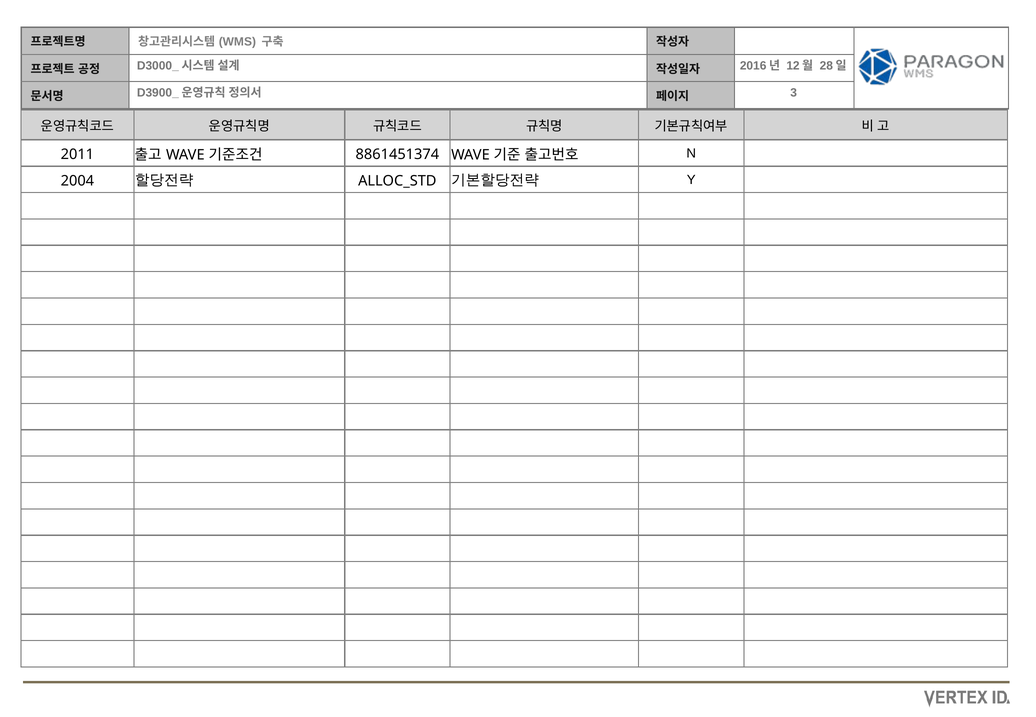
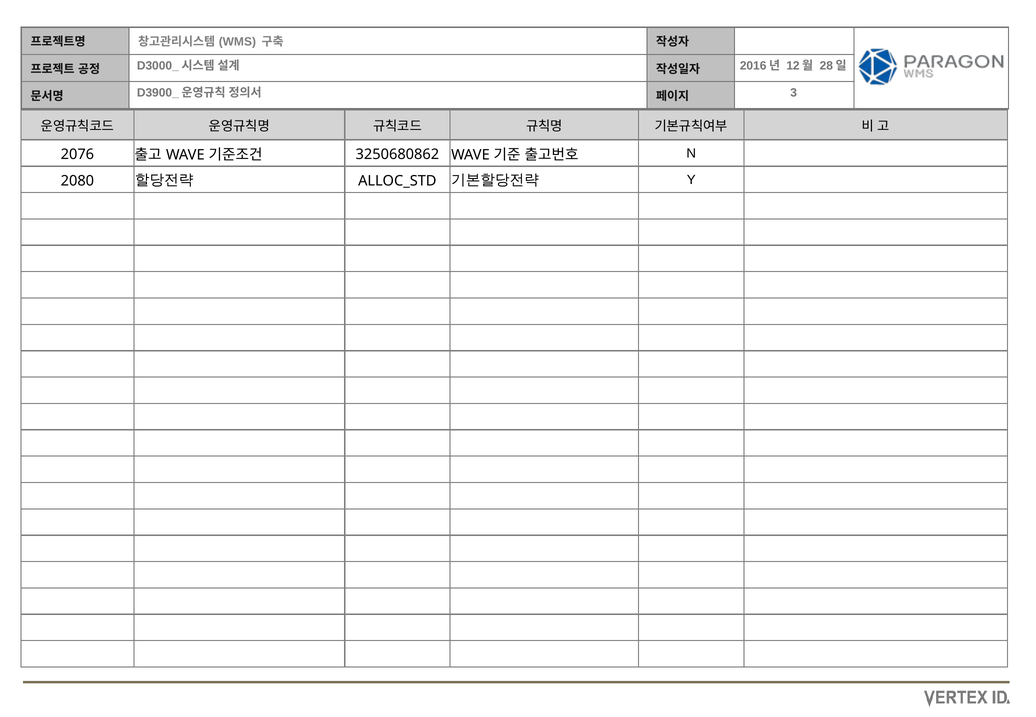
2011: 2011 -> 2076 (77, 154)
8861451374: 8861451374 -> 3250680862 (397, 154)
2004: 2004 -> 2080 (77, 181)
